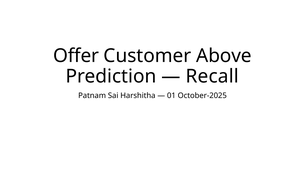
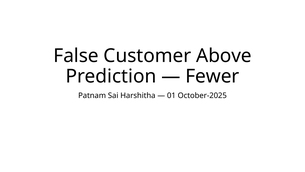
Offer: Offer -> False (76, 56)
Recall: Recall -> Fewer (212, 76)
